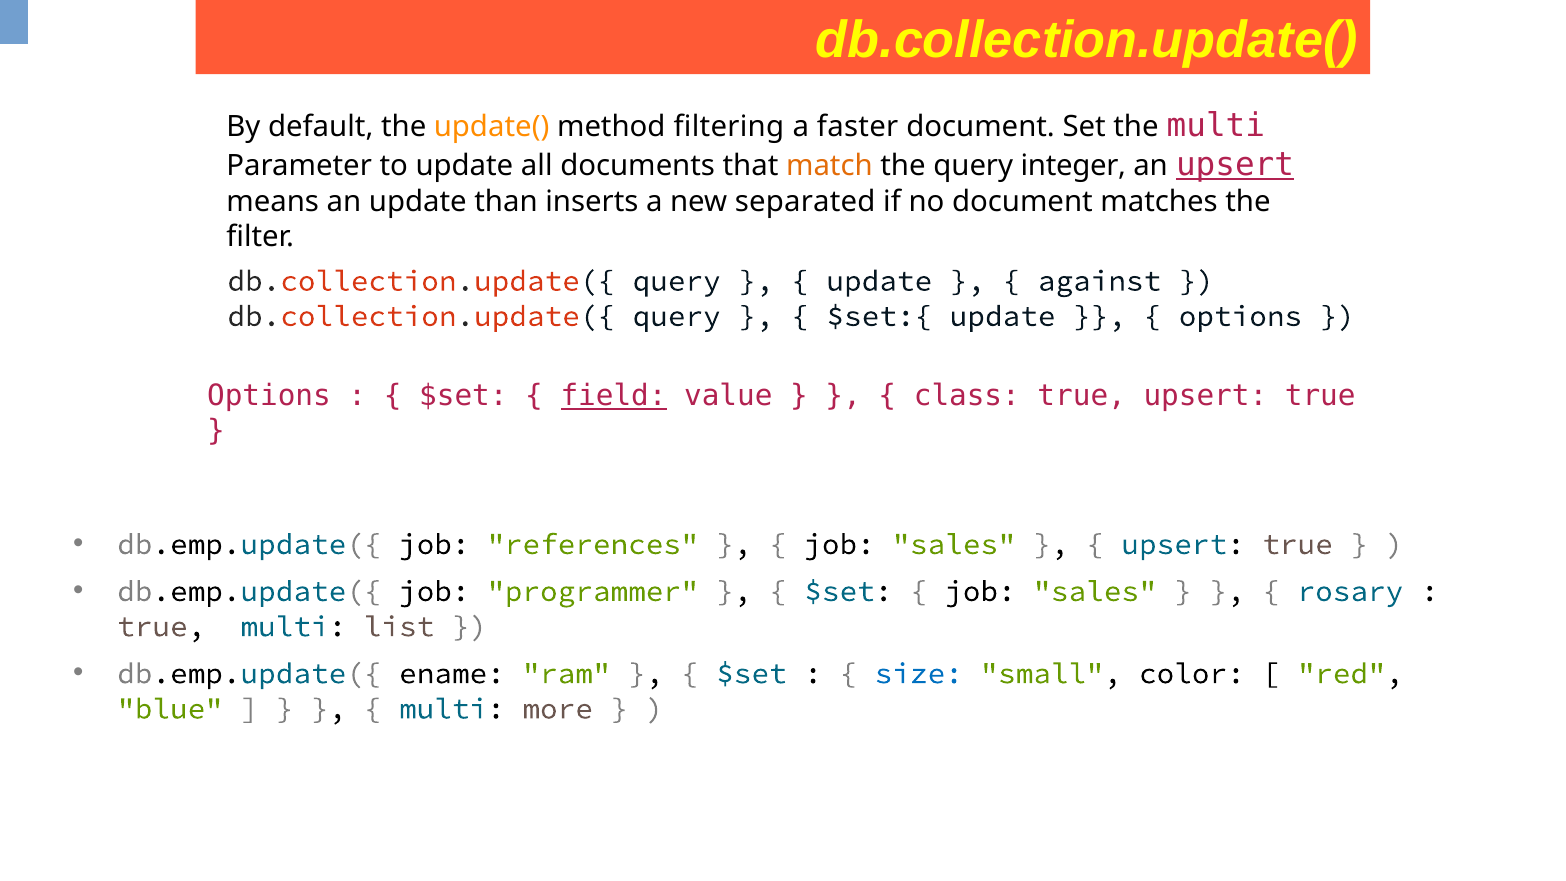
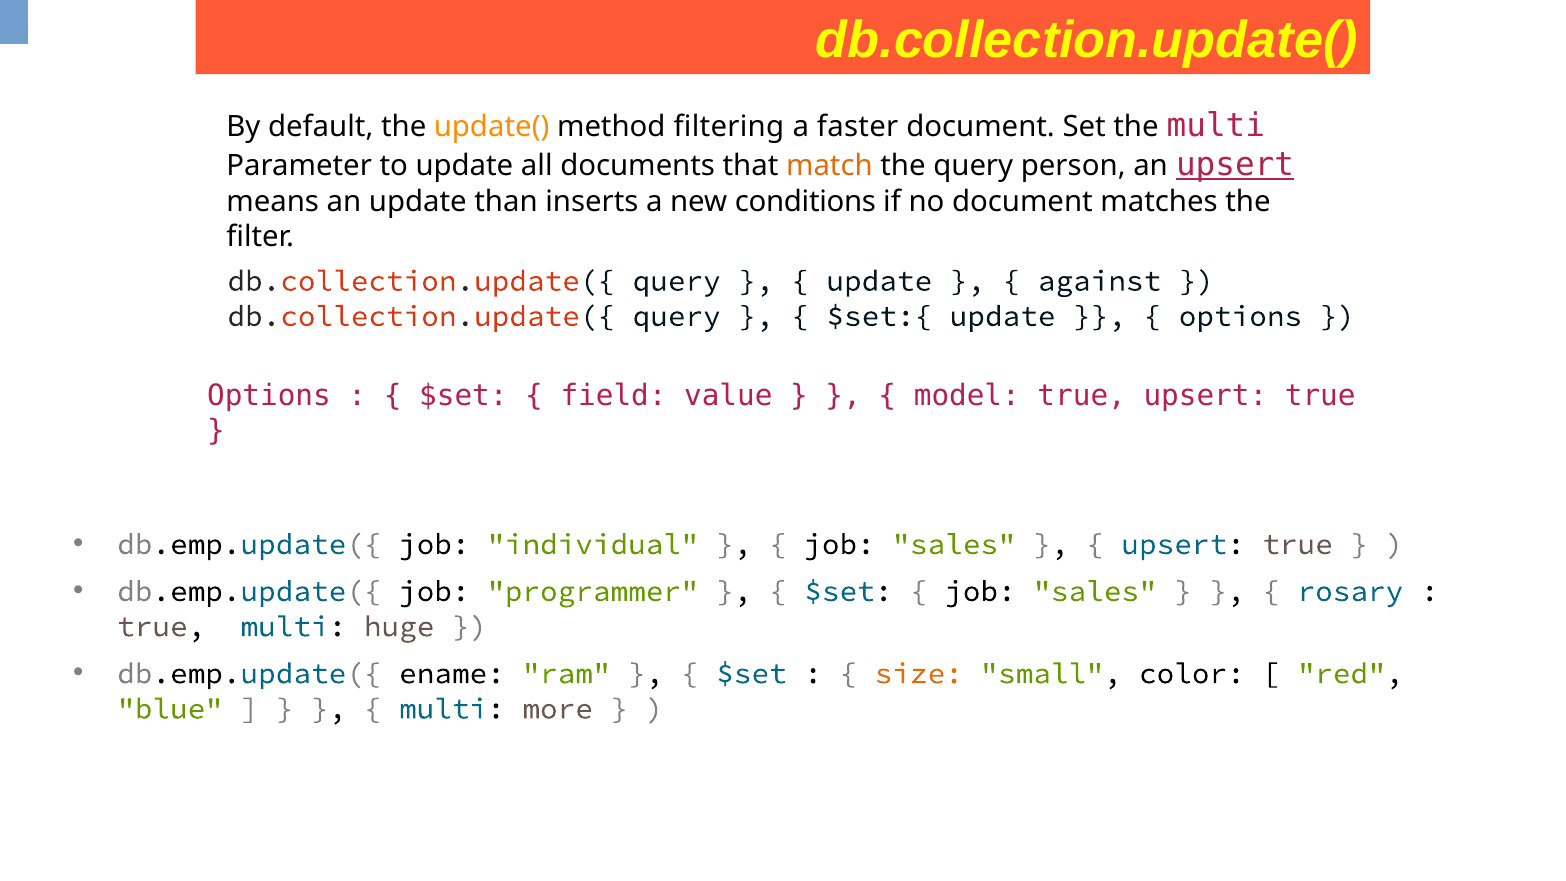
integer: integer -> person (1073, 166)
separated: separated -> conditions (805, 202)
field underline: present -> none (614, 396)
class: class -> model (967, 396)
references: references -> individual (593, 544)
list: list -> huge (399, 626)
size colour: blue -> orange (919, 673)
